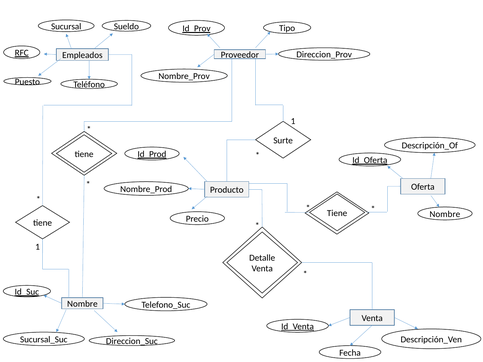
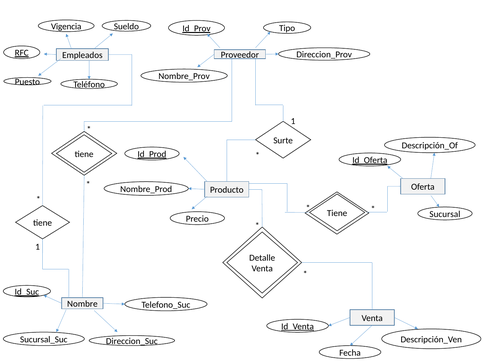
Sucursal: Sucursal -> Vigencia (66, 26)
Nombre: Nombre -> Sucursal (445, 214)
